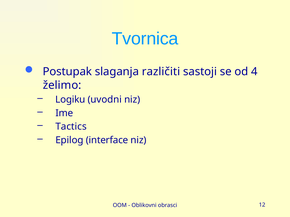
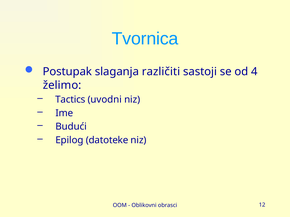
Logiku: Logiku -> Tactics (70, 100)
Tactics: Tactics -> Budući (71, 127)
interface: interface -> datoteke (107, 140)
